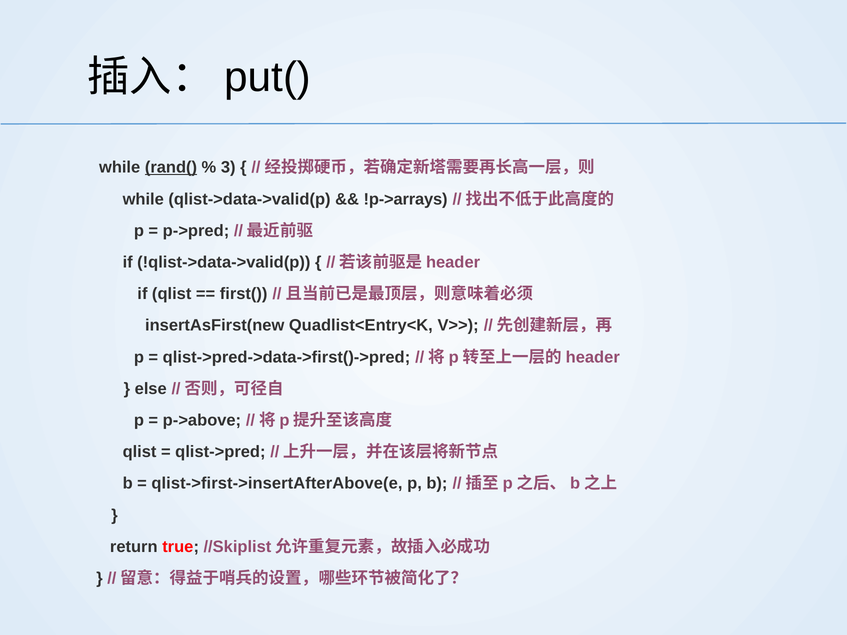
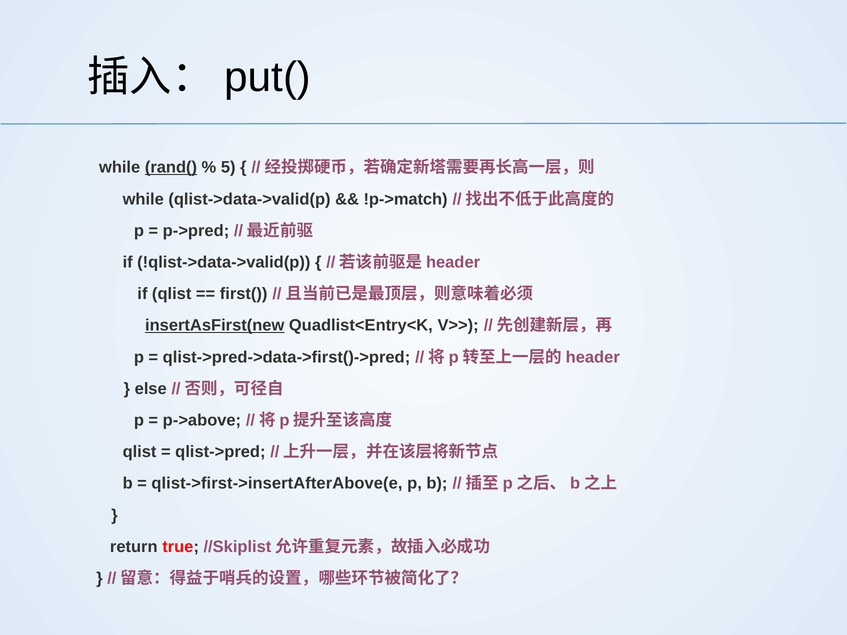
3: 3 -> 5 (228, 168)
!p->arrays: !p->arrays -> !p->match (406, 199)
insertAsFirst(new underline: none -> present (215, 326)
